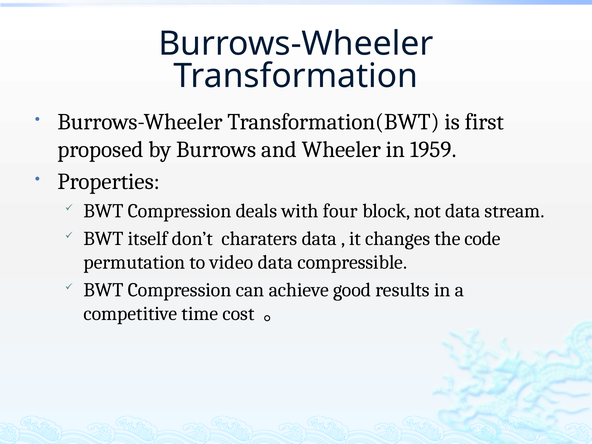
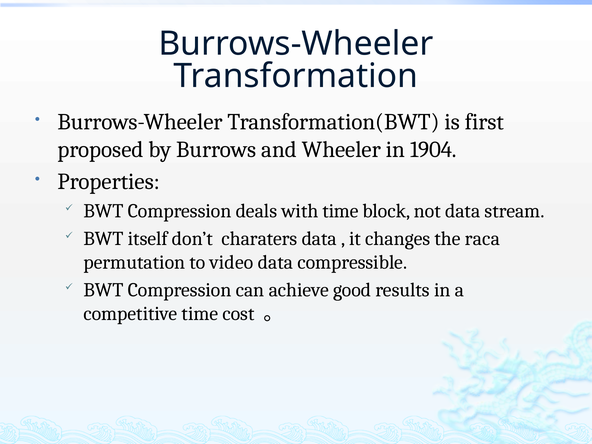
1959: 1959 -> 1904 (433, 149)
with four: four -> time (340, 211)
code: code -> raca (482, 239)
